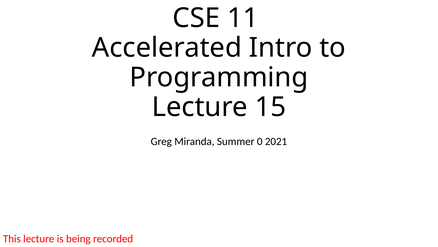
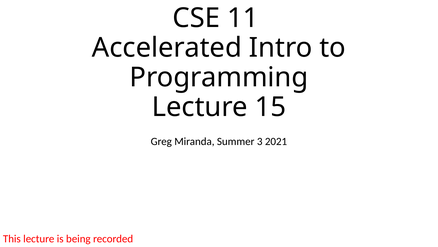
0: 0 -> 3 (260, 141)
